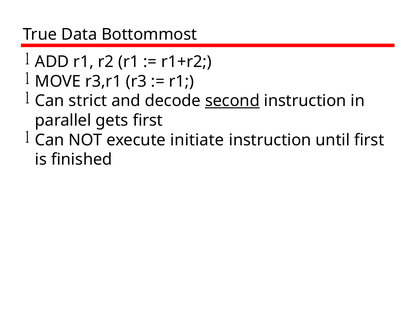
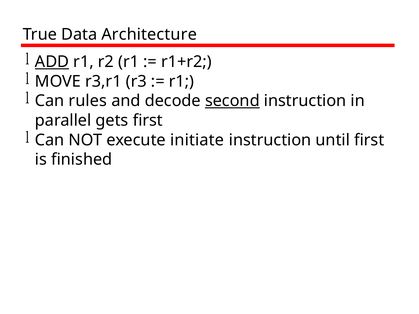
Bottommost: Bottommost -> Architecture (149, 35)
ADD underline: none -> present (52, 62)
strict: strict -> rules (88, 101)
